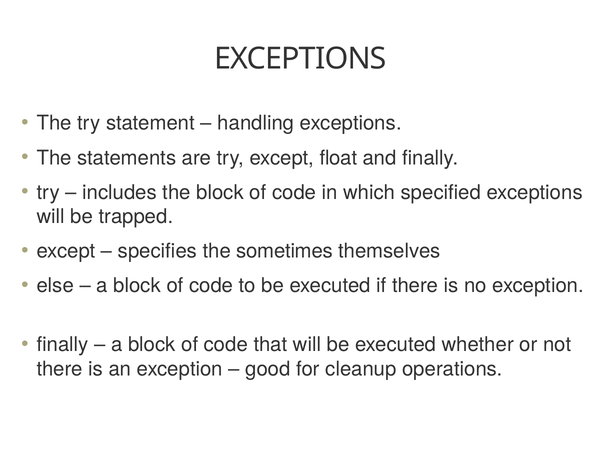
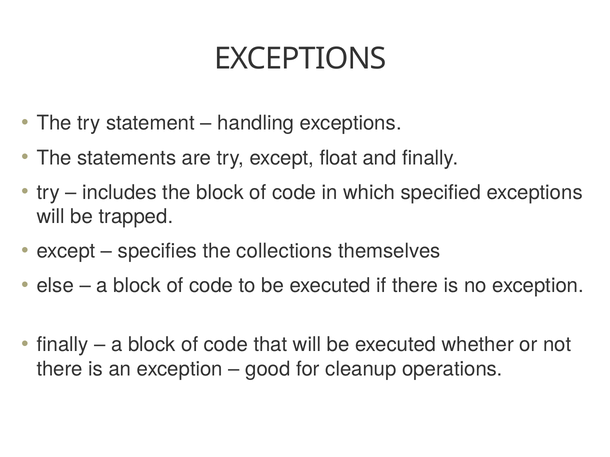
sometimes: sometimes -> collections (284, 252)
